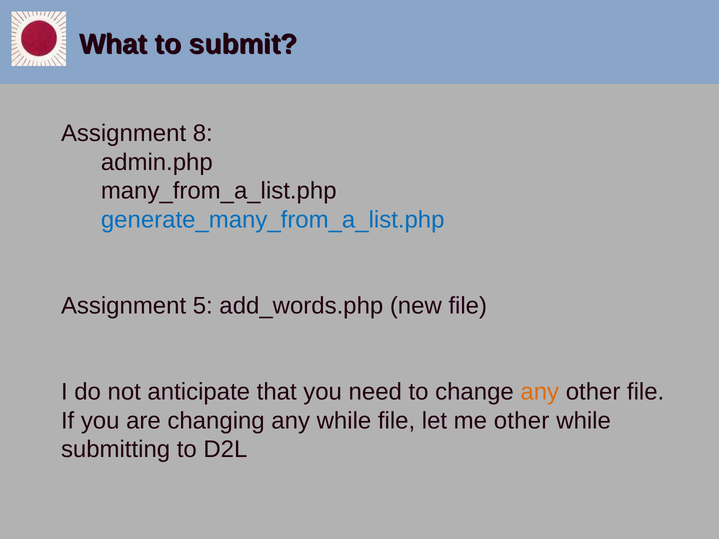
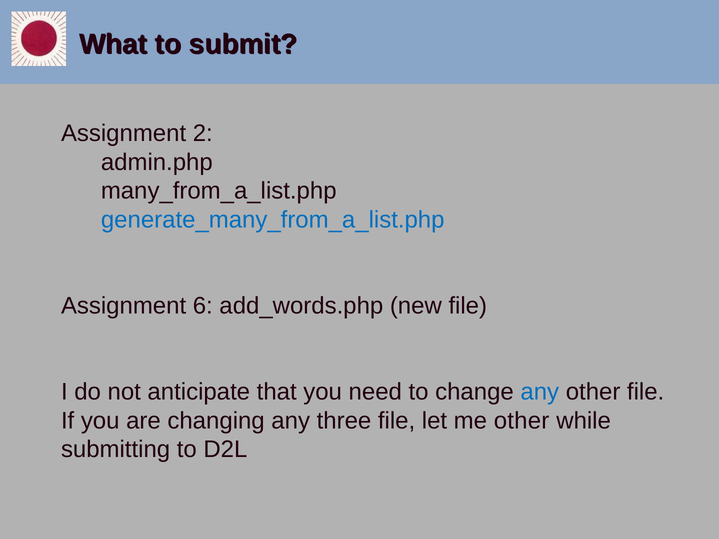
8: 8 -> 2 (203, 133)
5: 5 -> 6 (203, 306)
any colour: orange -> blue (540, 392)
any while: while -> three (344, 421)
